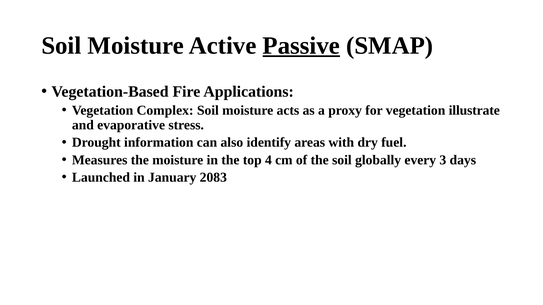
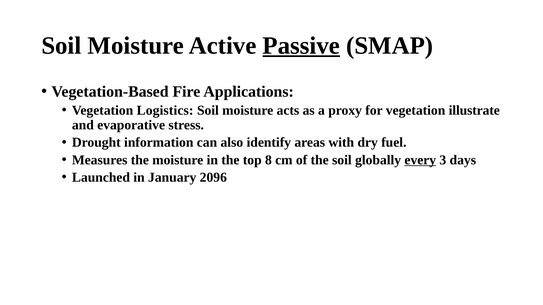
Complex: Complex -> Logistics (165, 111)
4: 4 -> 8 (268, 160)
every underline: none -> present (420, 160)
2083: 2083 -> 2096 (213, 178)
